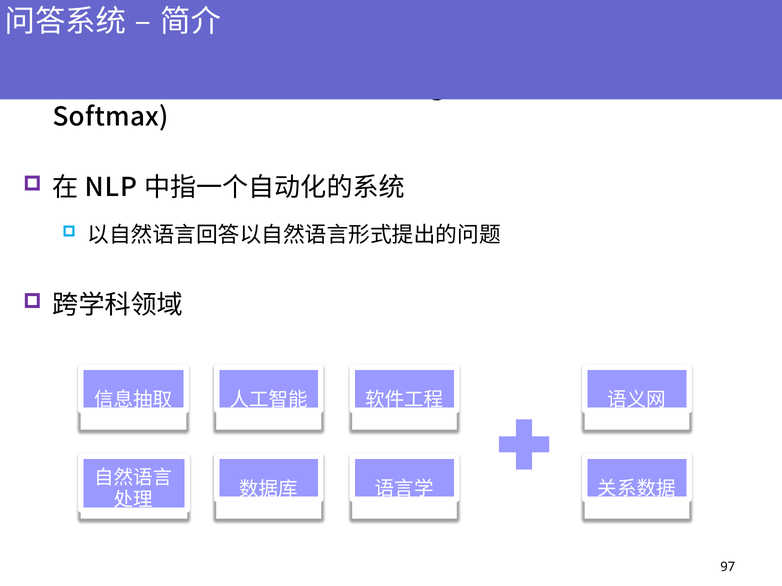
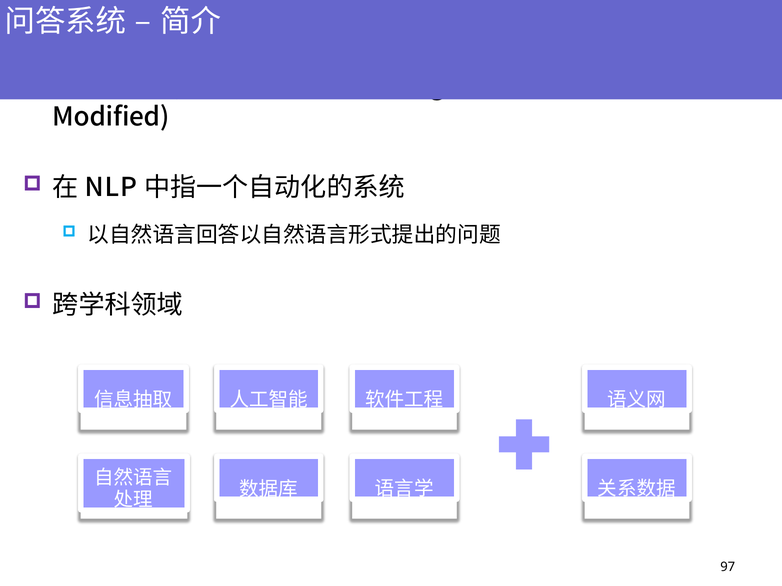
Softmax: Softmax -> Modified (111, 117)
